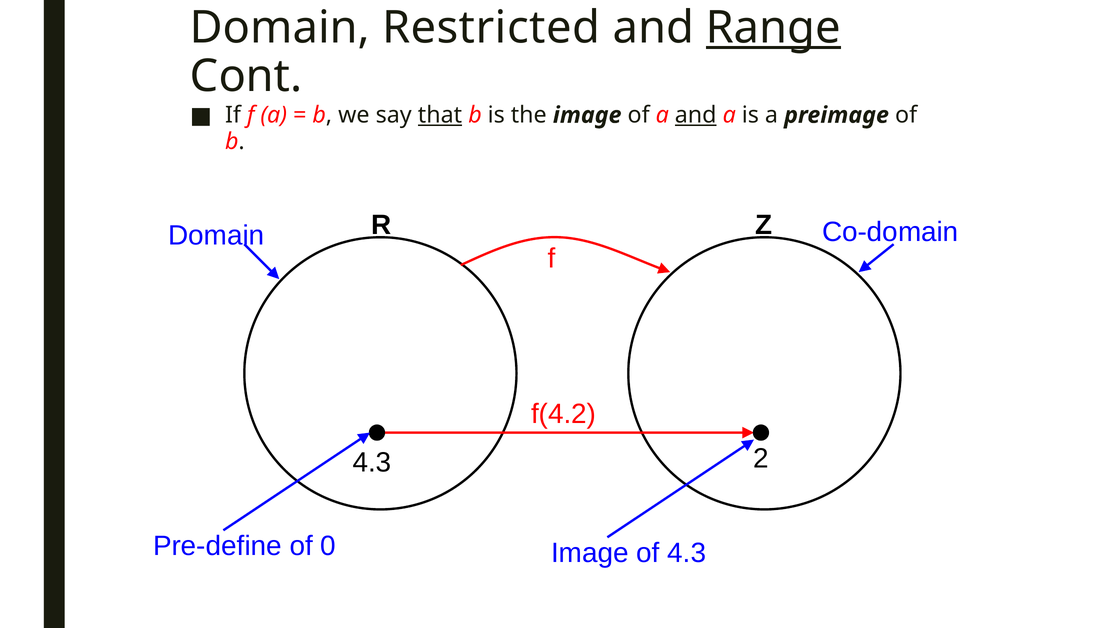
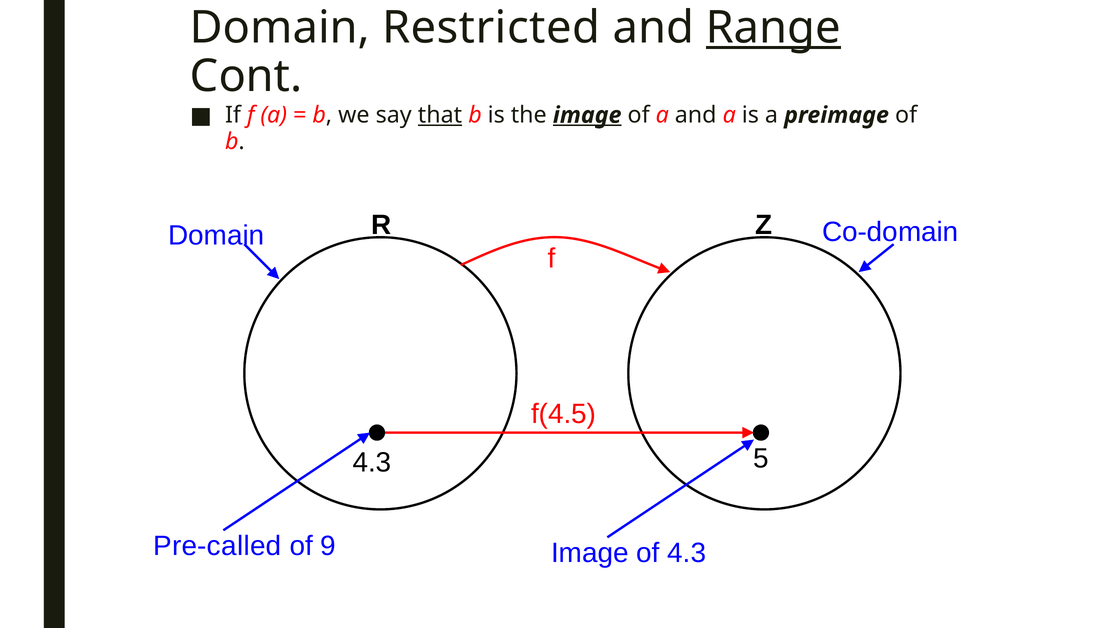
image underline: none -> present (587, 115)
and underline: present -> none (696, 115)
f(4.2: f(4.2 -> f(4.5 (564, 414)
2: 2 -> 5 (761, 459)
Pre-define: Pre-define -> Pre-called (217, 546)
0: 0 -> 9 (328, 546)
